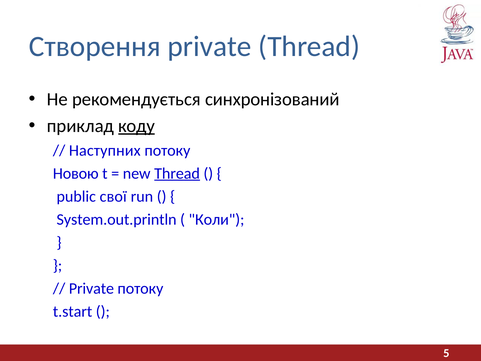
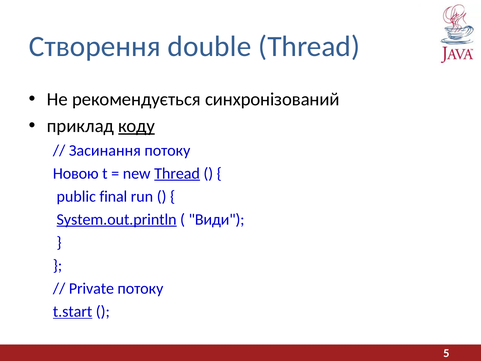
Створення private: private -> double (209, 47)
Наступних: Наступних -> Засинання (105, 150)
свої: свої -> final (113, 196)
System.out.println underline: none -> present (117, 219)
Коли: Коли -> Види (217, 219)
t.start underline: none -> present (73, 311)
